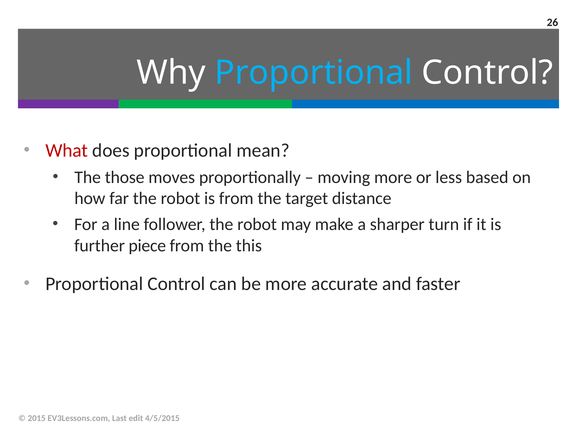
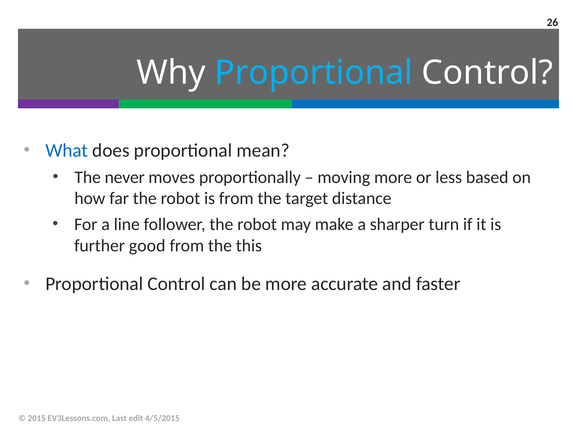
What colour: red -> blue (67, 150)
those: those -> never (125, 177)
piece: piece -> good (147, 245)
